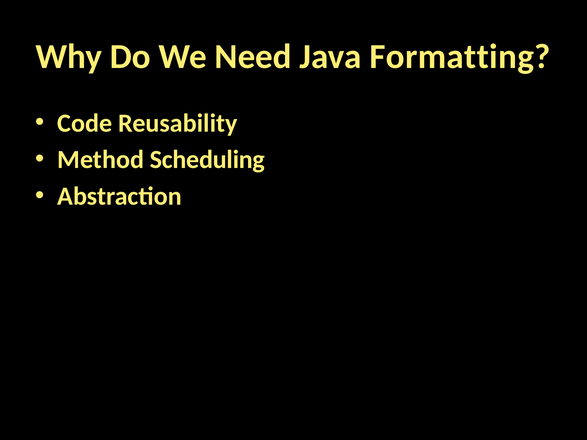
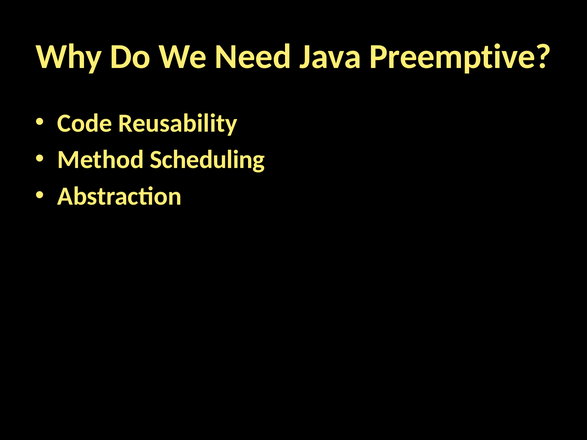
Formatting: Formatting -> Preemptive (460, 57)
